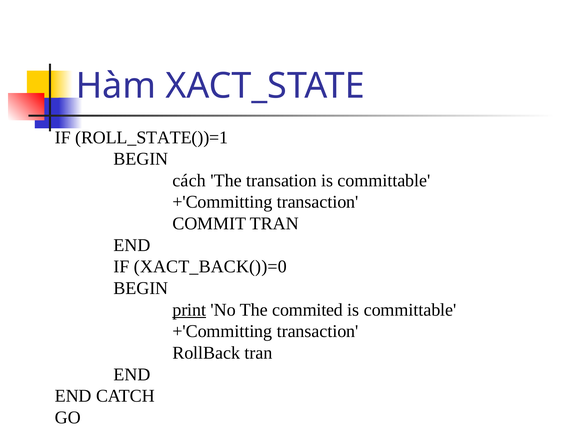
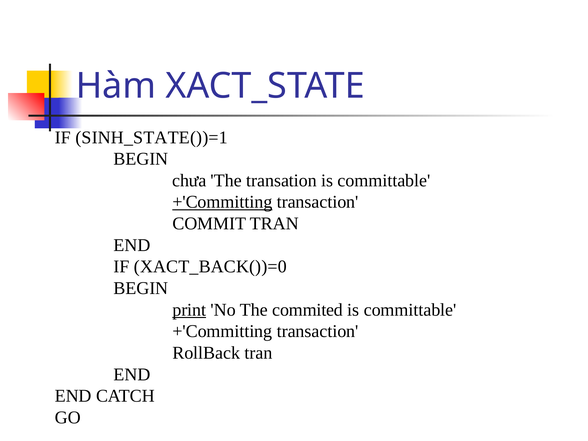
ROLL_STATE())=1: ROLL_STATE())=1 -> SINH_STATE())=1 (152, 137)
cách: cách -> chưa (189, 181)
+'Committing underline: none -> present (222, 202)
